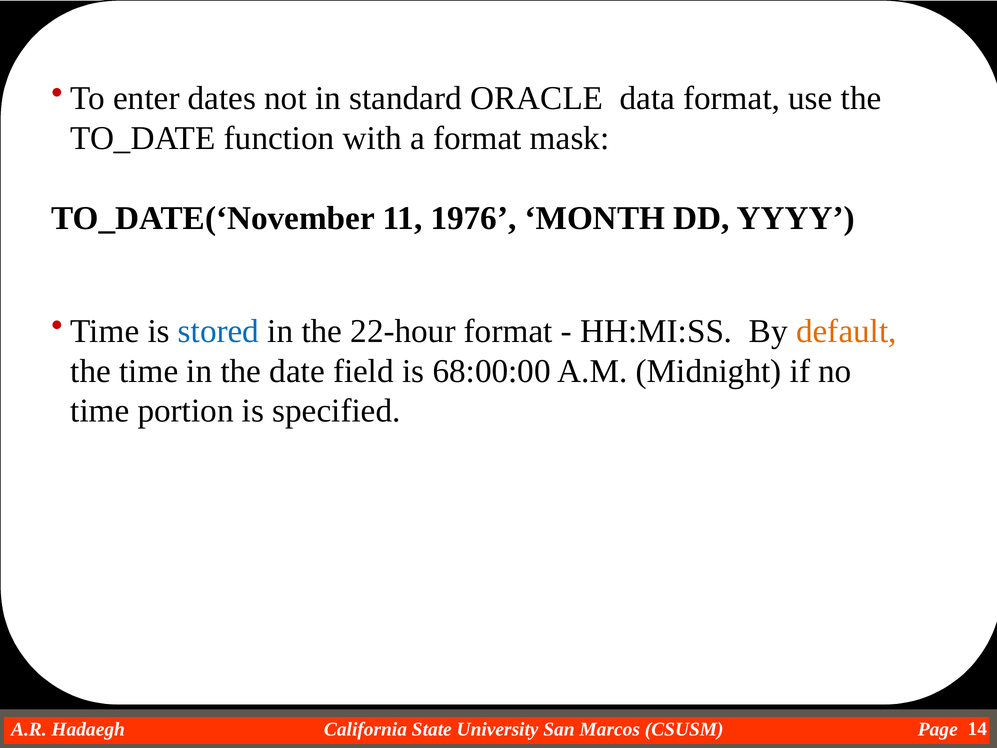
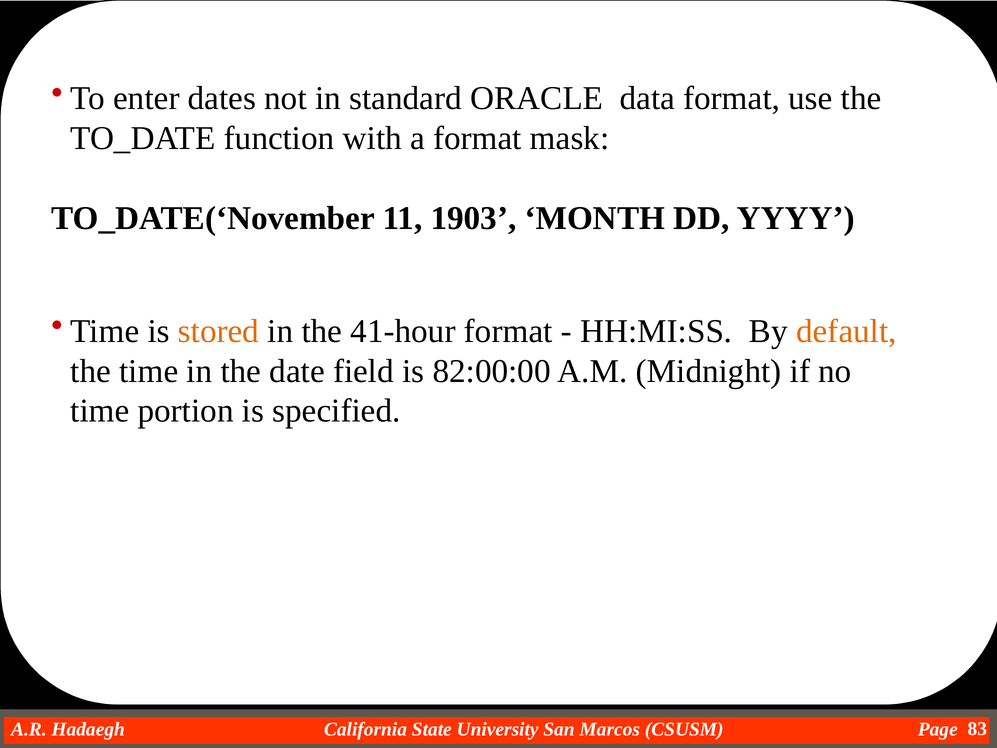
1976: 1976 -> 1903 (474, 218)
stored colour: blue -> orange (219, 331)
22-hour: 22-hour -> 41-hour (403, 331)
68:00:00: 68:00:00 -> 82:00:00 (492, 371)
14: 14 -> 83 (977, 728)
